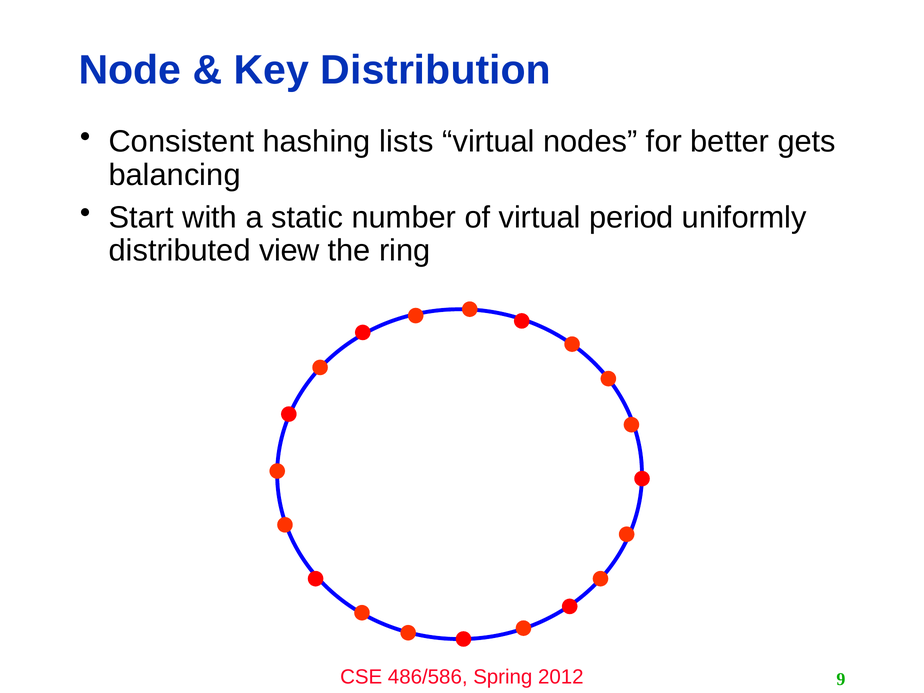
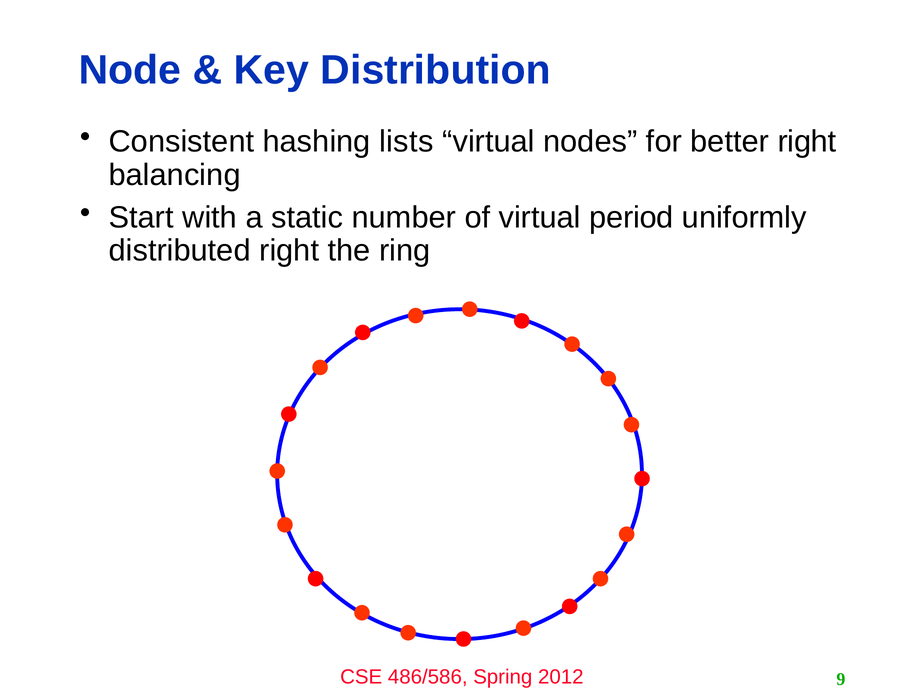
better gets: gets -> right (807, 142)
distributed view: view -> right (289, 251)
